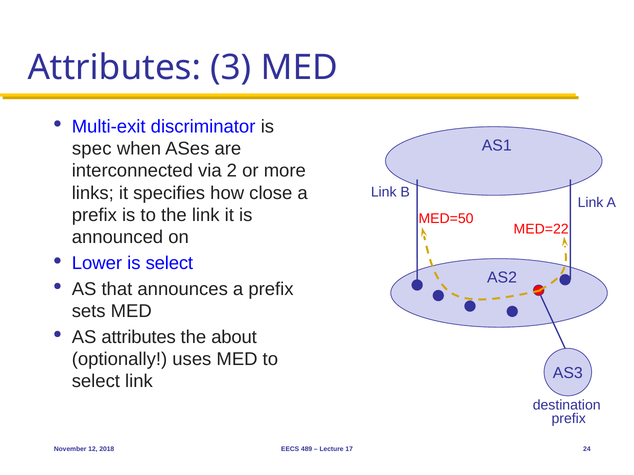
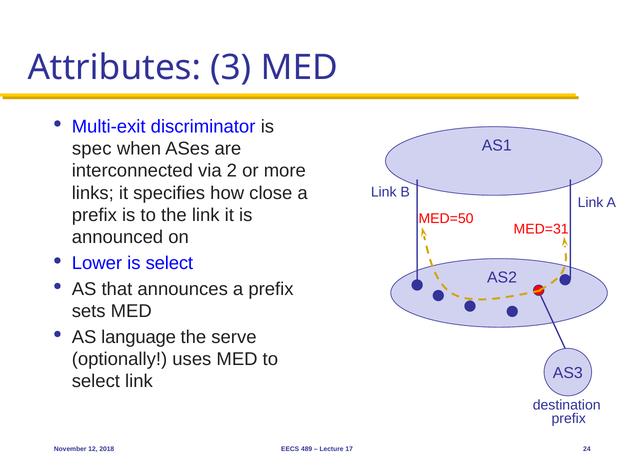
MED=22: MED=22 -> MED=31 (541, 229)
AS attributes: attributes -> language (139, 337)
about: about -> serve (234, 337)
